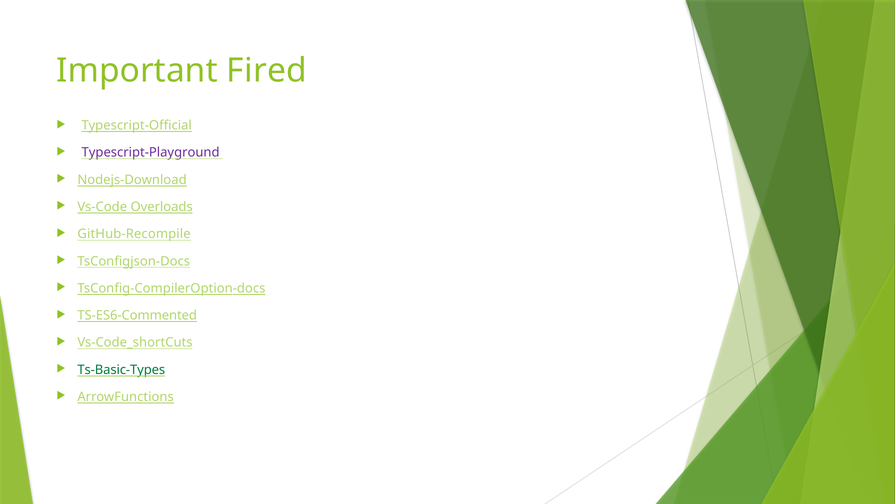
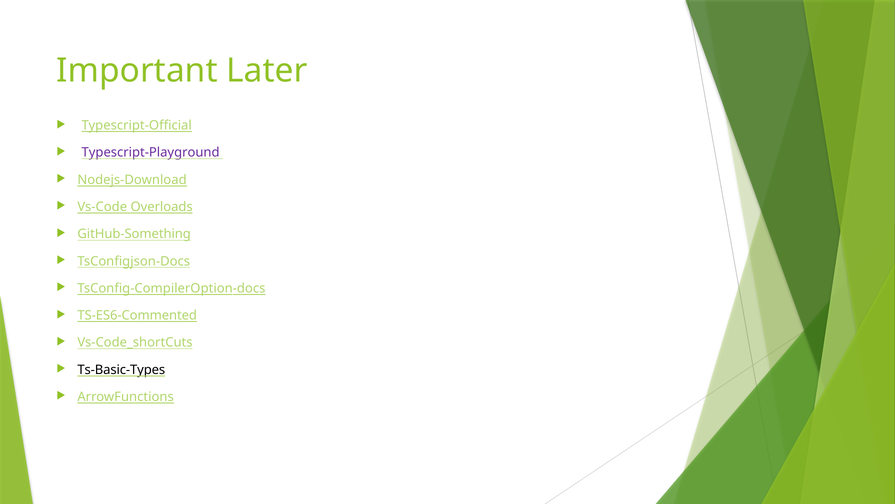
Fired: Fired -> Later (267, 71)
GitHub-Recompile: GitHub-Recompile -> GitHub-Something (134, 234)
Ts-Basic-Types colour: green -> black (121, 369)
